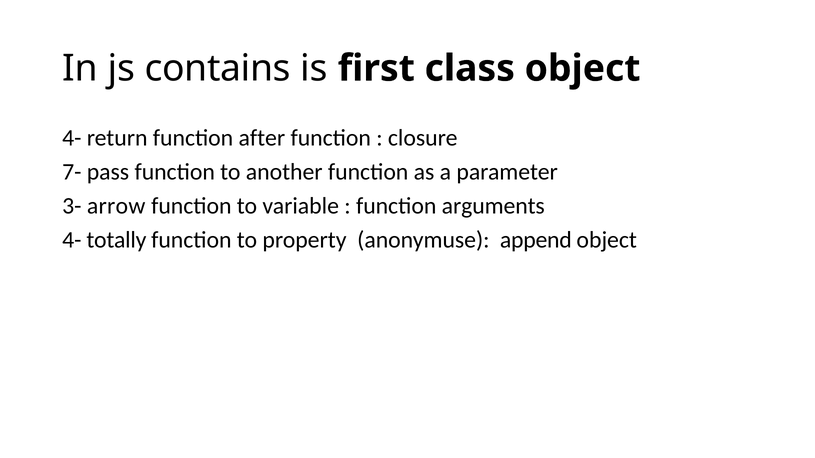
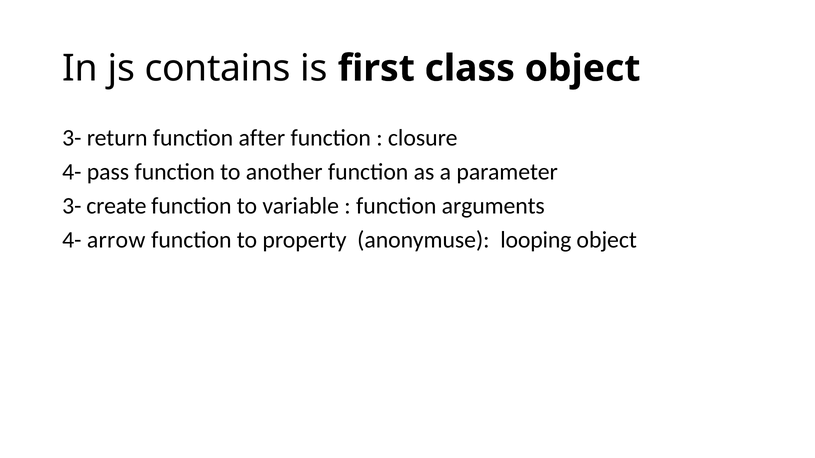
4-: 4- -> 3- (72, 138)
7-: 7- -> 4- (72, 172)
arrow: arrow -> create (116, 206)
totally: totally -> arrow (116, 240)
append: append -> looping (536, 240)
